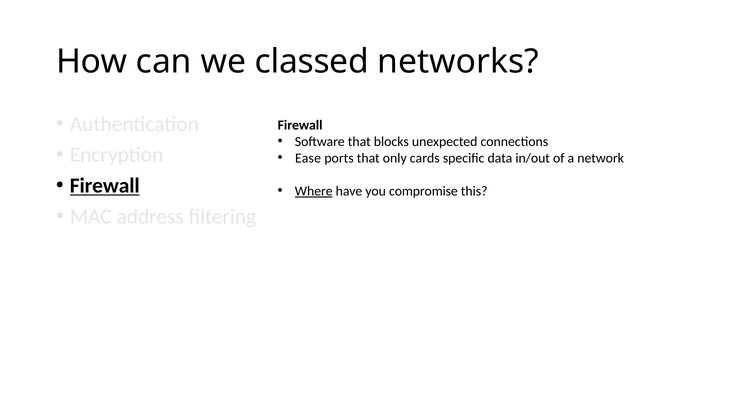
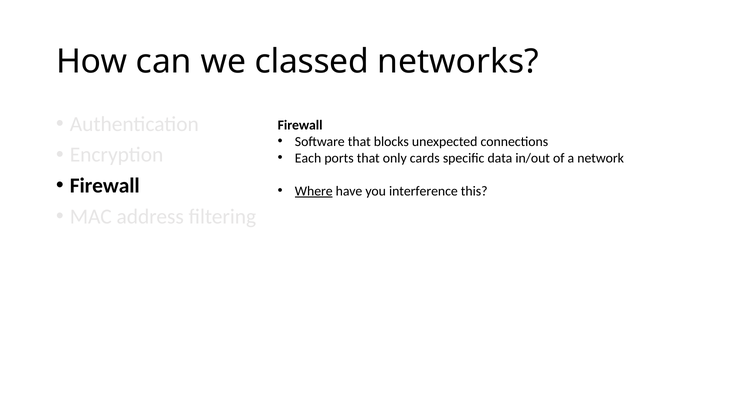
Ease: Ease -> Each (308, 158)
Firewall underline: present -> none (105, 186)
compromise: compromise -> interference (423, 191)
